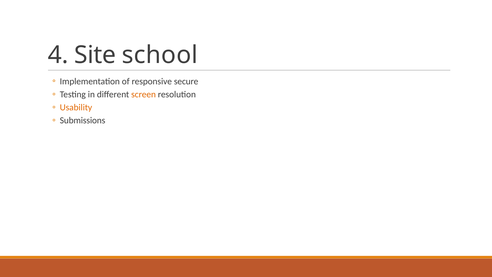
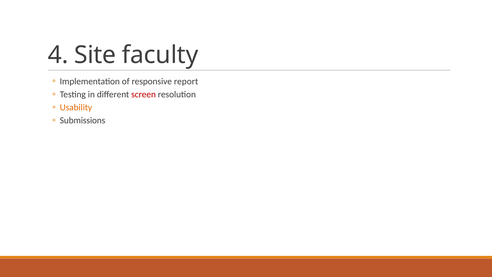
school: school -> faculty (160, 55)
secure: secure -> report (186, 81)
screen colour: orange -> red (144, 94)
